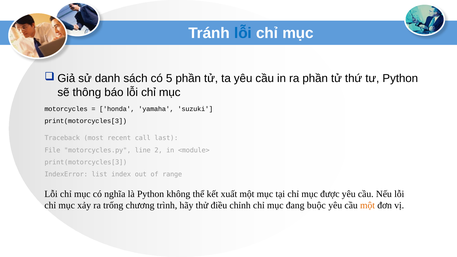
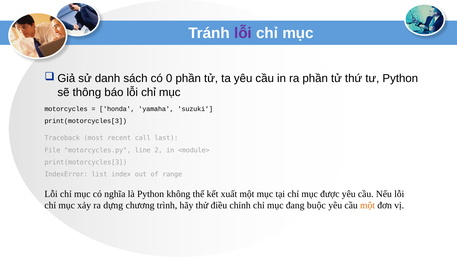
lỗi colour: blue -> purple (243, 33)
5: 5 -> 0 (169, 79)
trống: trống -> dựng (113, 205)
